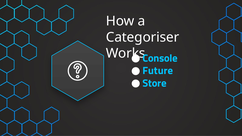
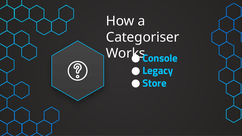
Future: Future -> Legacy (158, 71)
